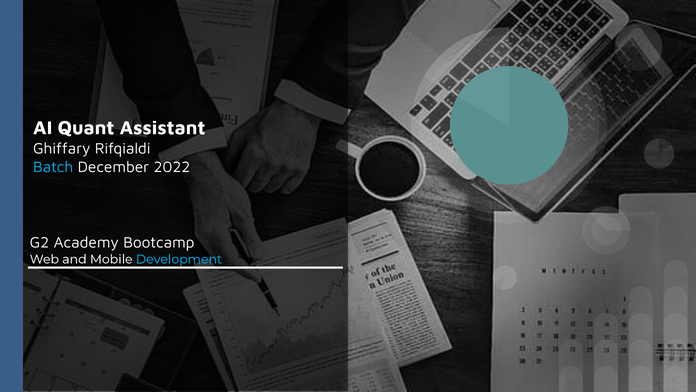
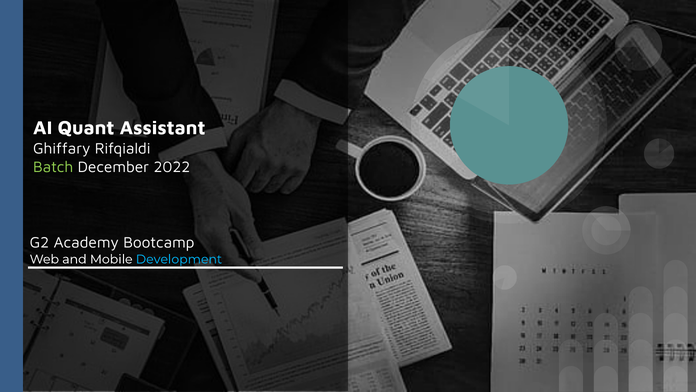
Batch colour: light blue -> light green (53, 167)
